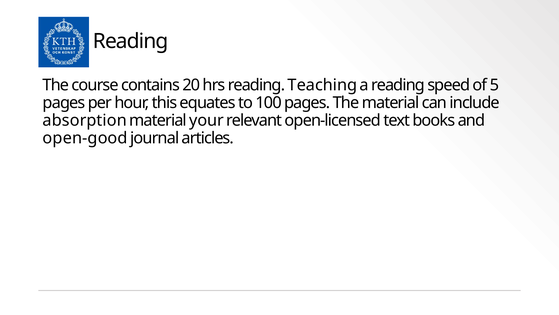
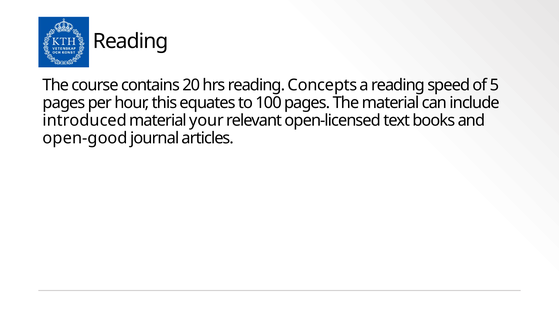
Teaching: Teaching -> Concepts (322, 85)
absorption: absorption -> introduced (85, 120)
